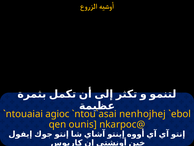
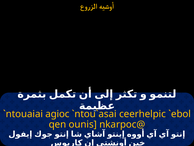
nenhojhej: nenhojhej -> ceerhelpic (143, 114)
